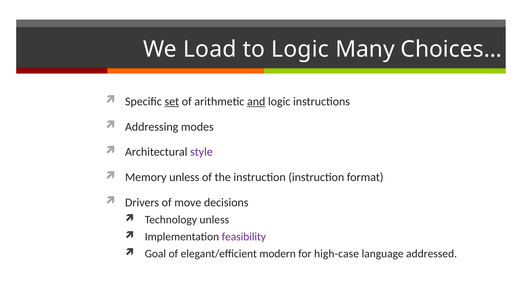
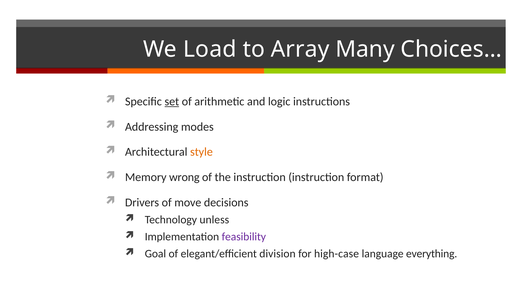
to Logic: Logic -> Array (300, 49)
and underline: present -> none (256, 101)
style colour: purple -> orange (201, 152)
Memory unless: unless -> wrong (184, 177)
modern: modern -> division (277, 253)
addressed: addressed -> everything (432, 253)
